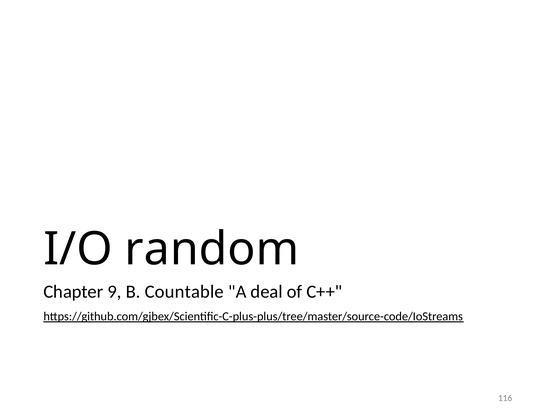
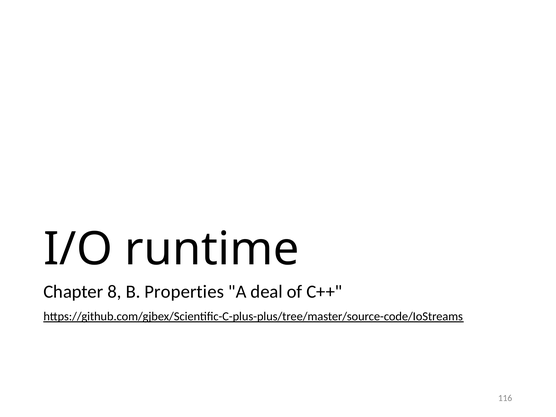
random: random -> runtime (212, 249)
9: 9 -> 8 (114, 292)
Countable: Countable -> Properties (184, 292)
